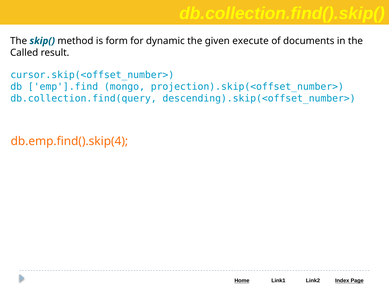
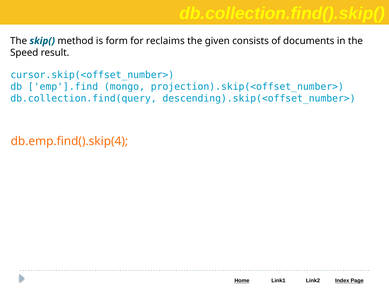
dynamic: dynamic -> reclaims (165, 41)
execute: execute -> consists (251, 41)
Called: Called -> Speed (24, 53)
